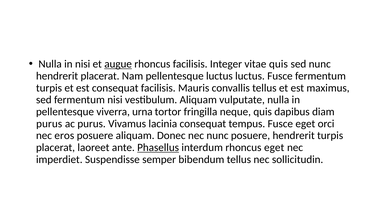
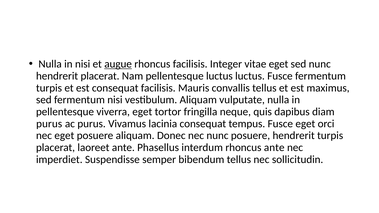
vitae quis: quis -> eget (279, 64)
viverra urna: urna -> eget (142, 112)
nec eros: eros -> eget (64, 136)
Phasellus underline: present -> none (158, 148)
rhoncus eget: eget -> ante (274, 148)
